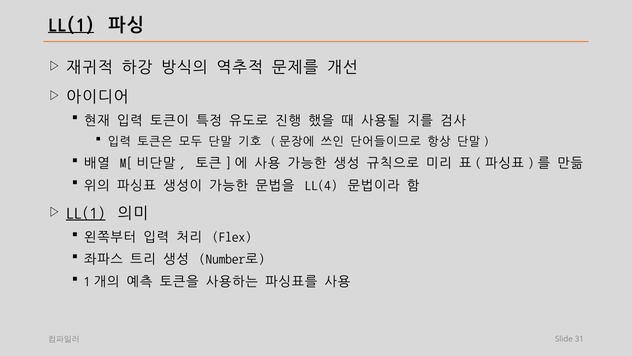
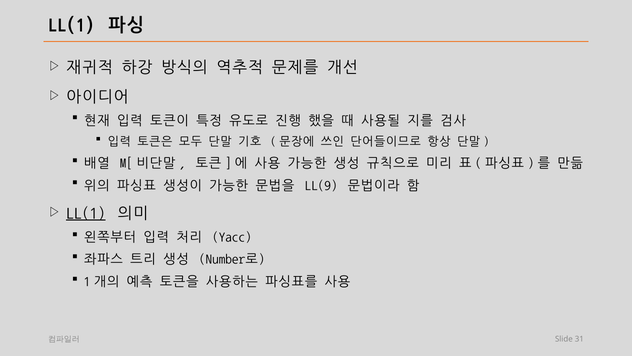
LL(1 underline: present -> none (71, 25)
LL(4: LL(4 -> LL(9 (321, 185)
Flex: Flex -> Yacc (232, 236)
